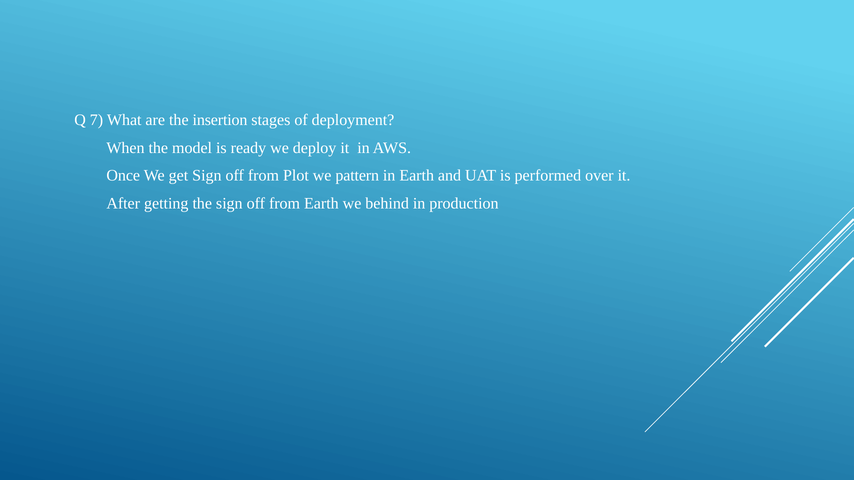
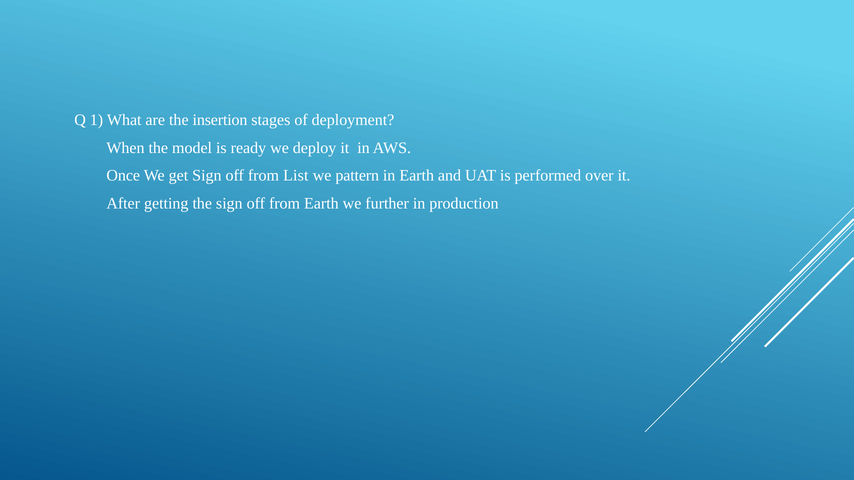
7: 7 -> 1 (97, 120)
Plot: Plot -> List (296, 176)
behind: behind -> further (387, 204)
